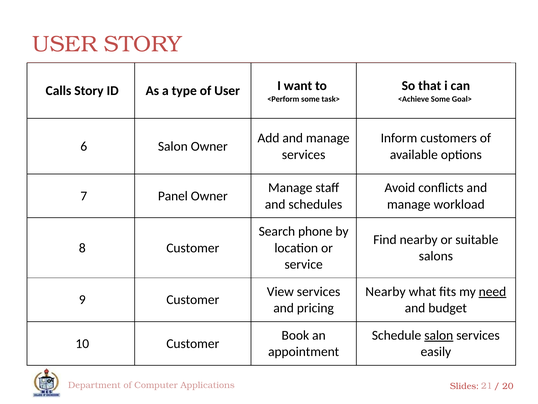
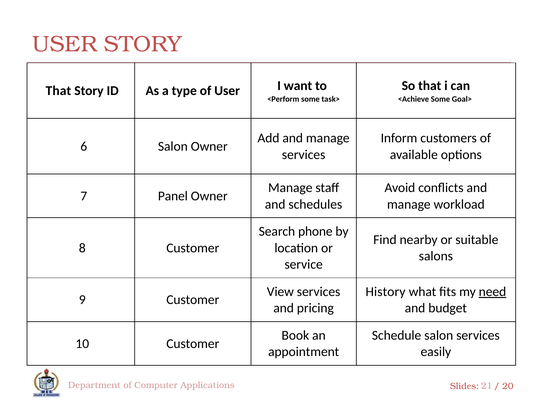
Calls: Calls -> That (58, 91)
Nearby: Nearby -> History (385, 291)
salon underline: present -> none (439, 335)
